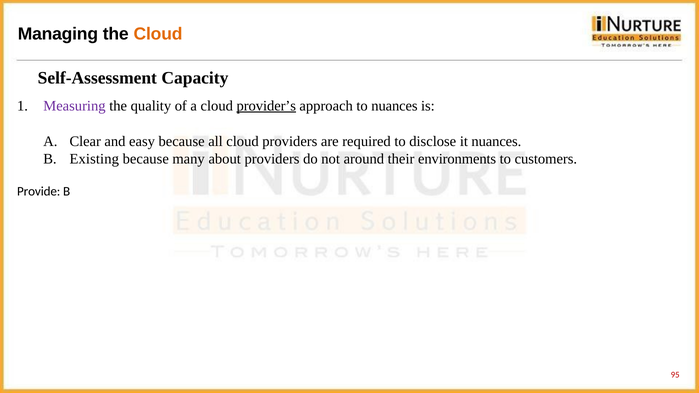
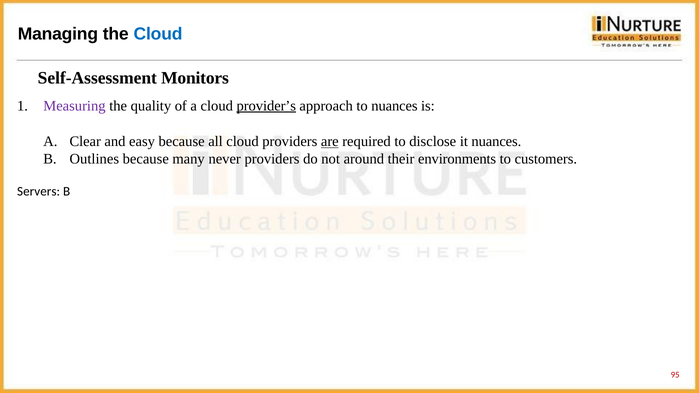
Cloud colour: orange -> blue (158, 34)
Capacity: Capacity -> Monitors (195, 78)
are underline: none -> present (330, 142)
Existing: Existing -> Outlines (94, 159)
about: about -> never (225, 159)
Provide: Provide -> Servers (39, 192)
